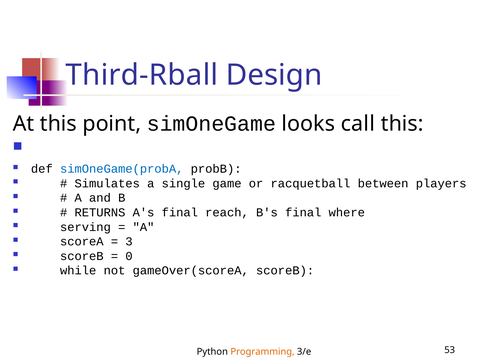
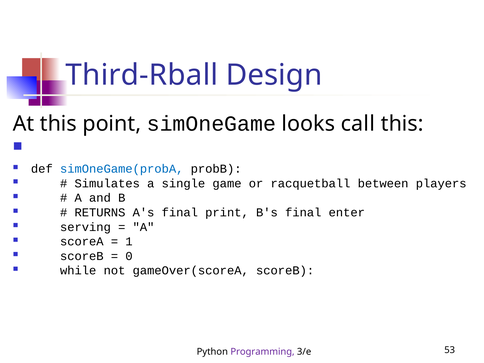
reach: reach -> print (227, 212)
where: where -> enter (347, 212)
3: 3 -> 1 (129, 242)
Programming colour: orange -> purple (262, 352)
